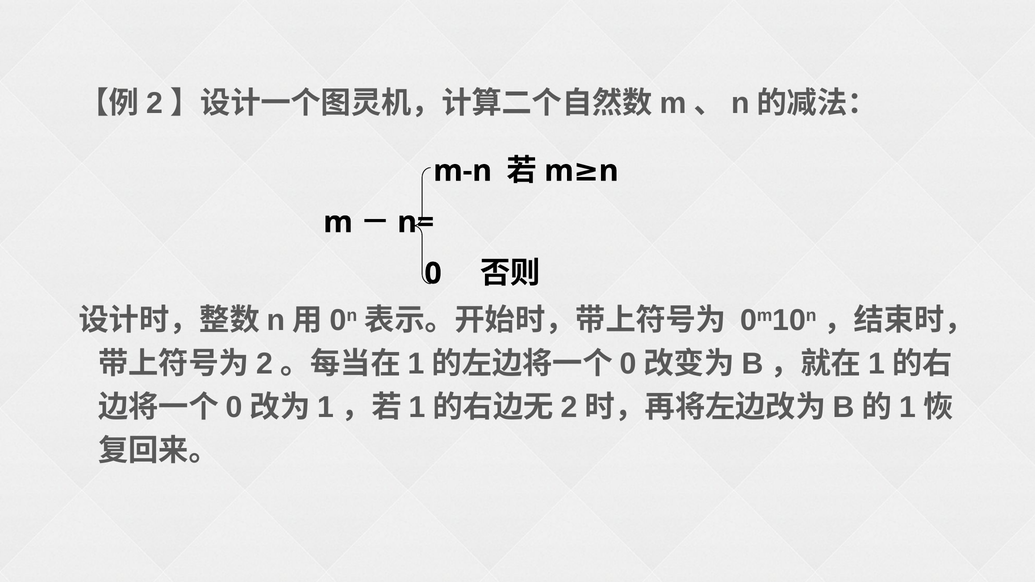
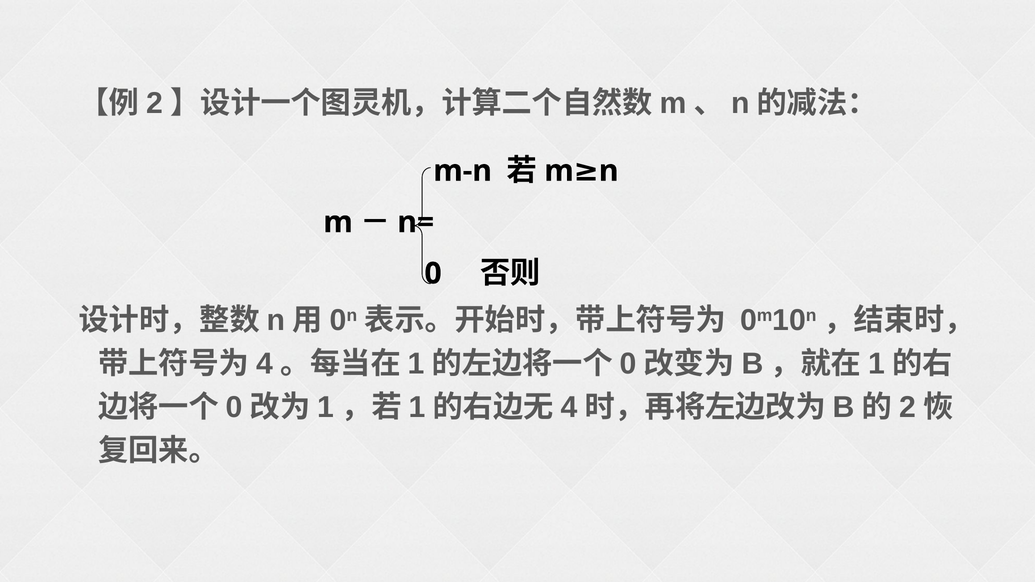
2: 2 -> 4 (265, 364)
2: 2 -> 4 (569, 407)
1: 1 -> 2 (908, 407)
